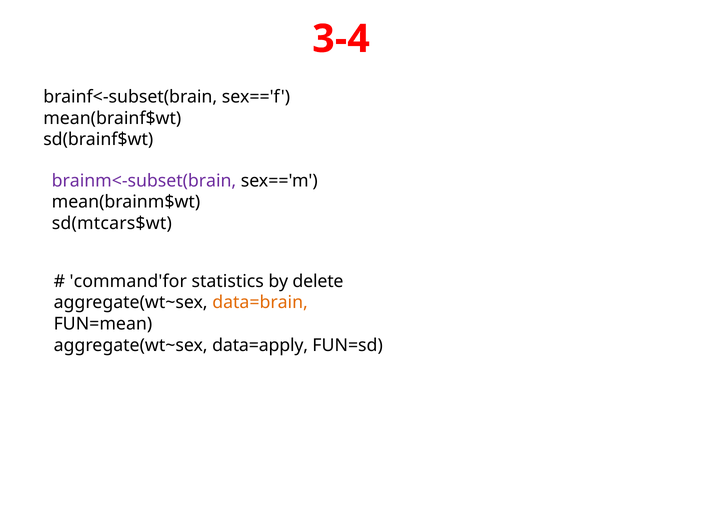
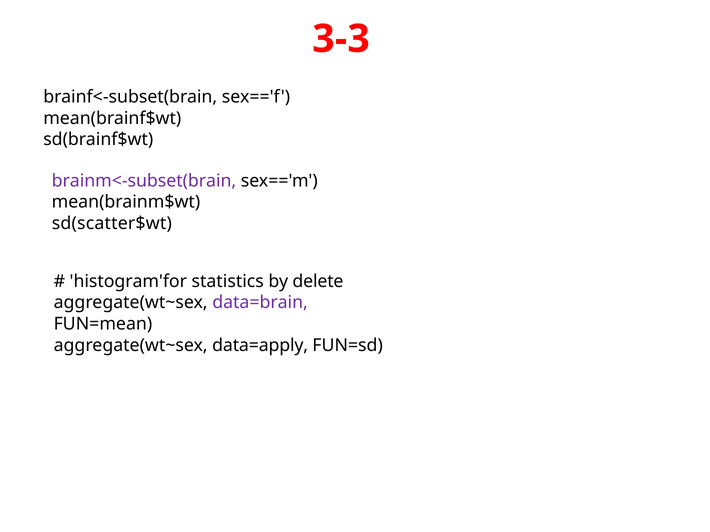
3-4: 3-4 -> 3-3 (341, 39)
sd(mtcars$wt: sd(mtcars$wt -> sd(scatter$wt (112, 224)
command'for: command'for -> histogram'for (128, 282)
data=brain colour: orange -> purple (260, 303)
